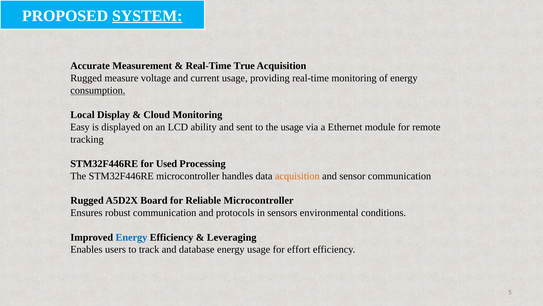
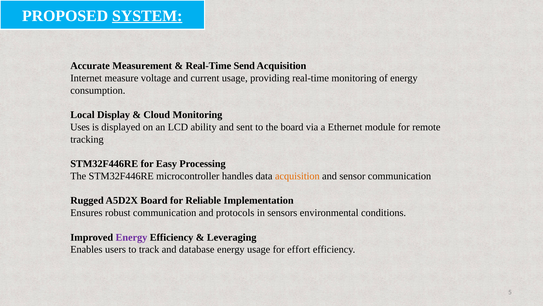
True: True -> Send (244, 66)
Rugged: Rugged -> Internet (86, 78)
consumption underline: present -> none (98, 90)
Easy: Easy -> Uses (80, 127)
the usage: usage -> board (292, 127)
Used: Used -> Easy (166, 164)
Reliable Microcontroller: Microcontroller -> Implementation (259, 200)
Energy colour: blue -> purple (131, 237)
